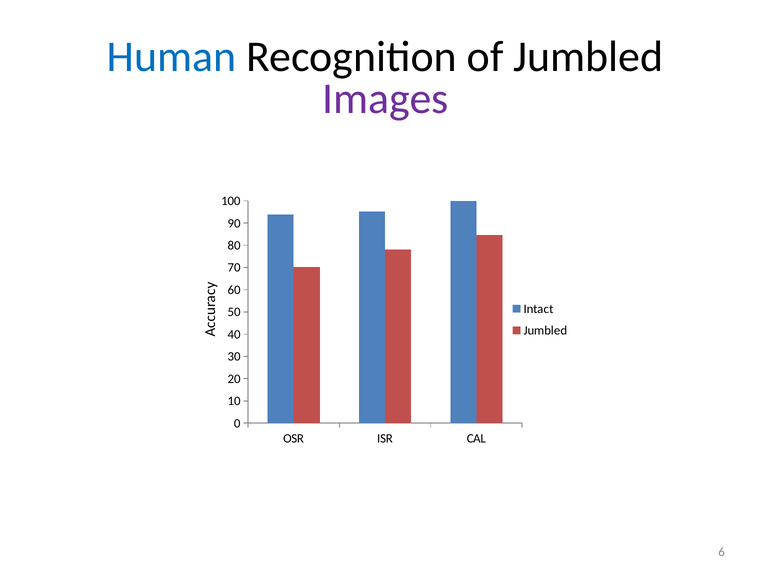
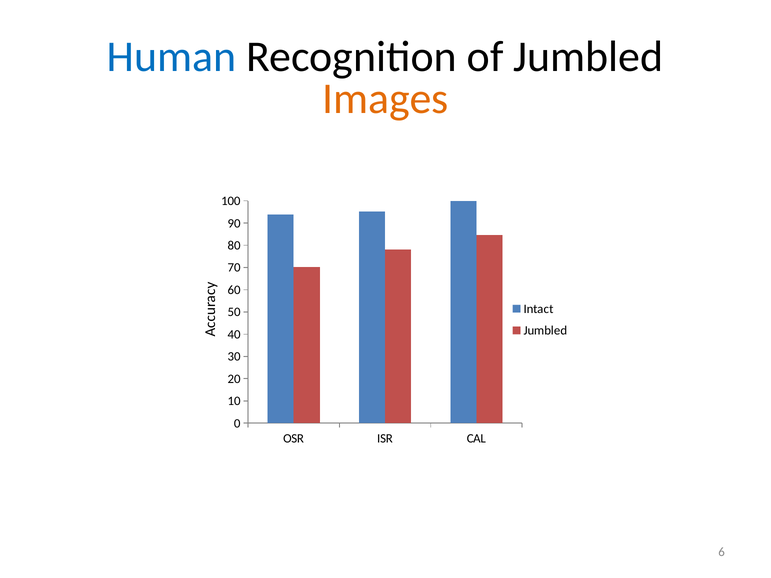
Images colour: purple -> orange (385, 99)
